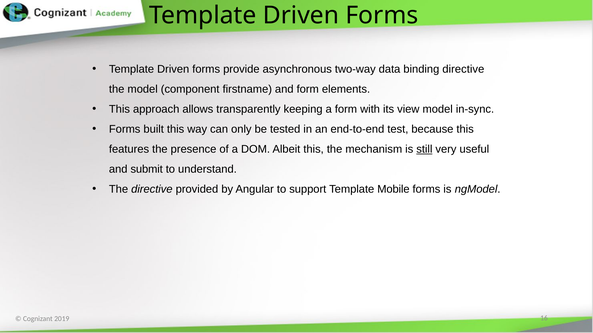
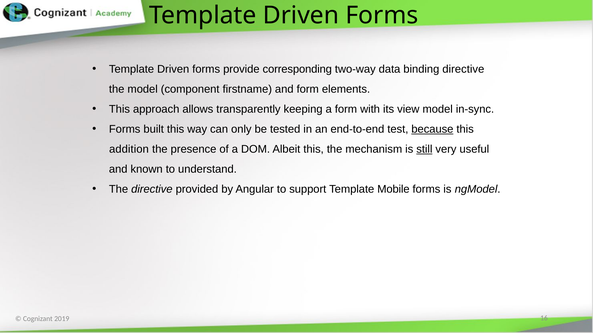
asynchronous: asynchronous -> corresponding (297, 69)
because underline: none -> present (432, 129)
features: features -> addition (129, 149)
submit: submit -> known (147, 169)
